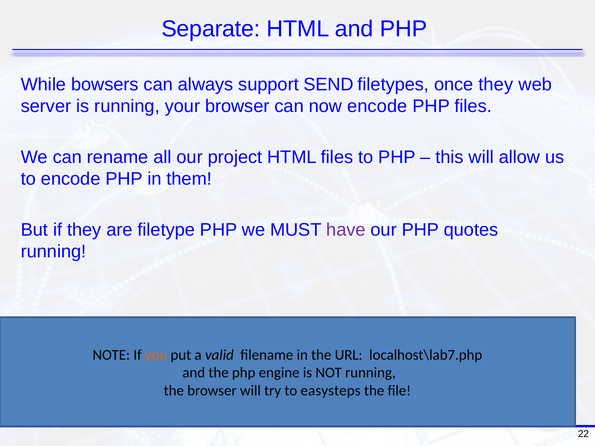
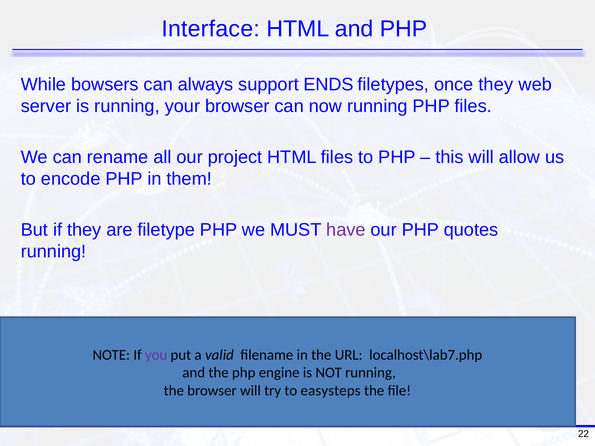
Separate: Separate -> Interface (211, 29)
SEND: SEND -> ENDS (329, 85)
now encode: encode -> running (377, 106)
you colour: orange -> purple (156, 355)
